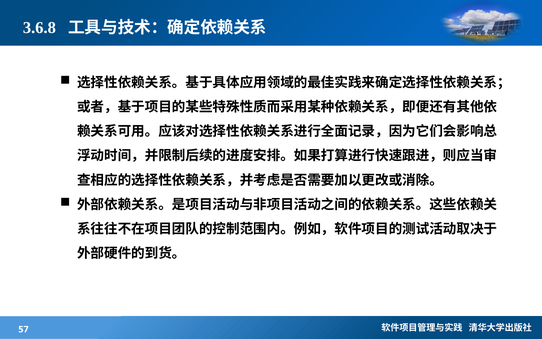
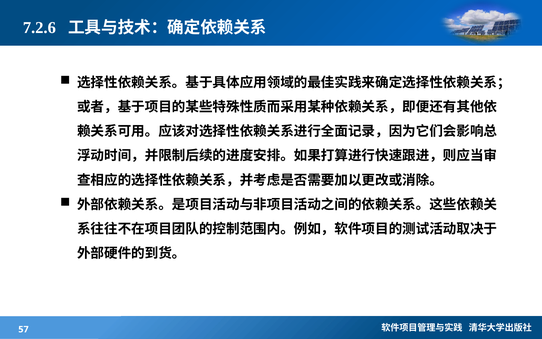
3.6.8: 3.6.8 -> 7.2.6 (39, 28)
